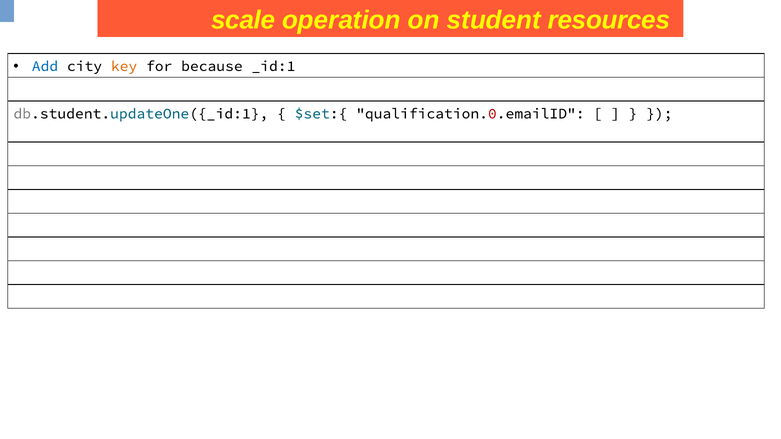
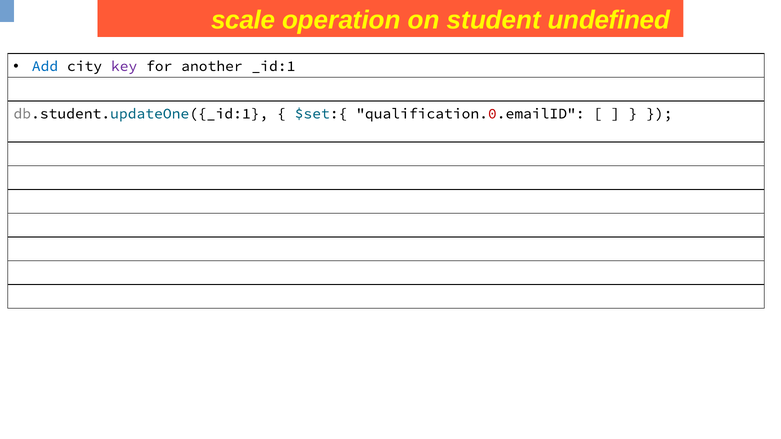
resources: resources -> undefined (609, 20)
key colour: orange -> purple (124, 66)
because: because -> another (212, 66)
